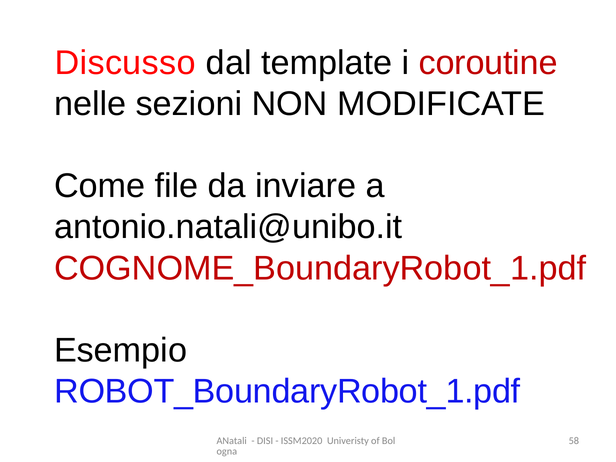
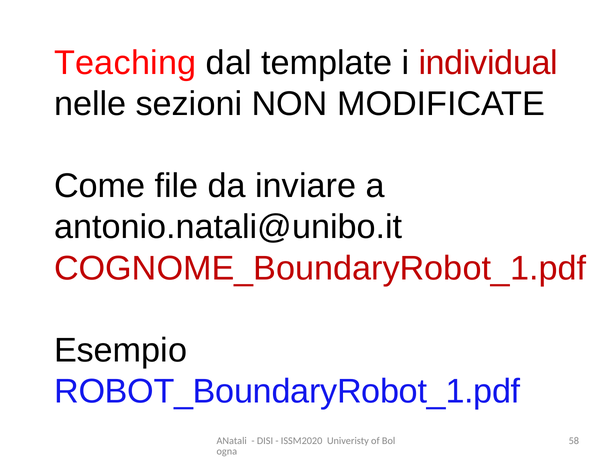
Discusso: Discusso -> Teaching (125, 63)
coroutine: coroutine -> individual (488, 63)
